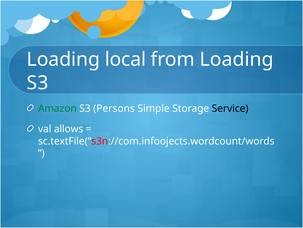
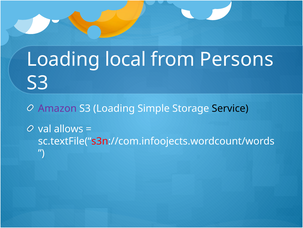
from Loading: Loading -> Persons (237, 59)
Amazon colour: green -> purple (57, 108)
S3 Persons: Persons -> Loading (114, 108)
